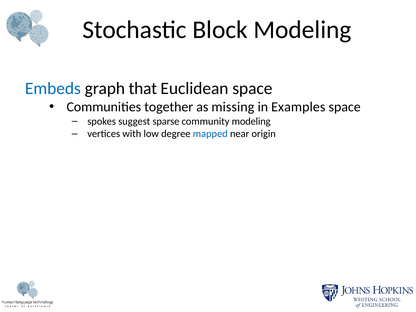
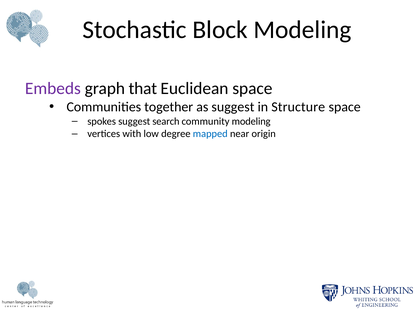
Embeds colour: blue -> purple (53, 89)
as missing: missing -> suggest (233, 107)
Examples: Examples -> Structure (298, 107)
sparse: sparse -> search (166, 121)
